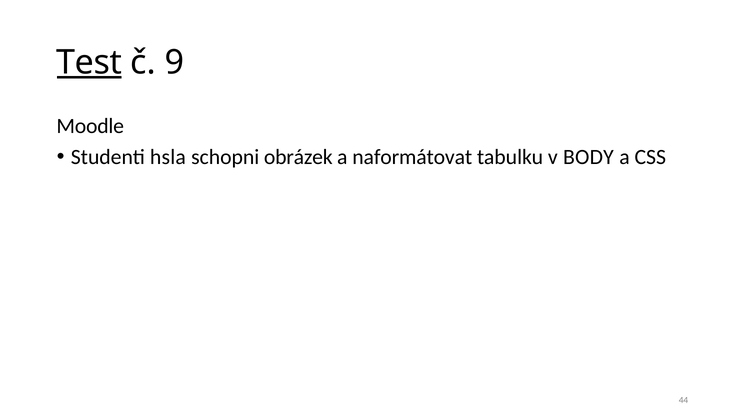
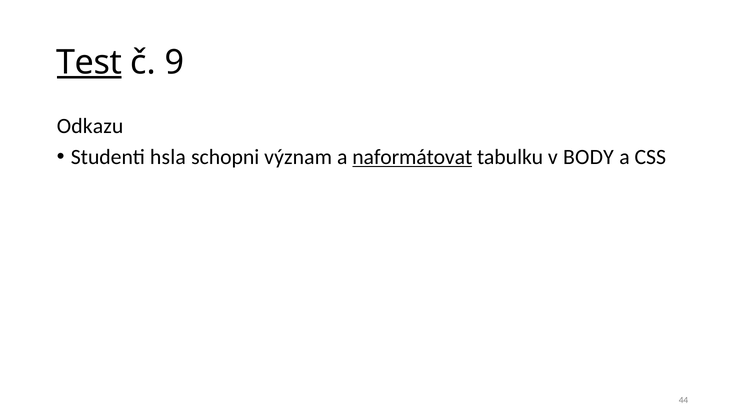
Moodle: Moodle -> Odkazu (90, 126)
obrázek: obrázek -> význam (298, 157)
naformátovat underline: none -> present (412, 157)
